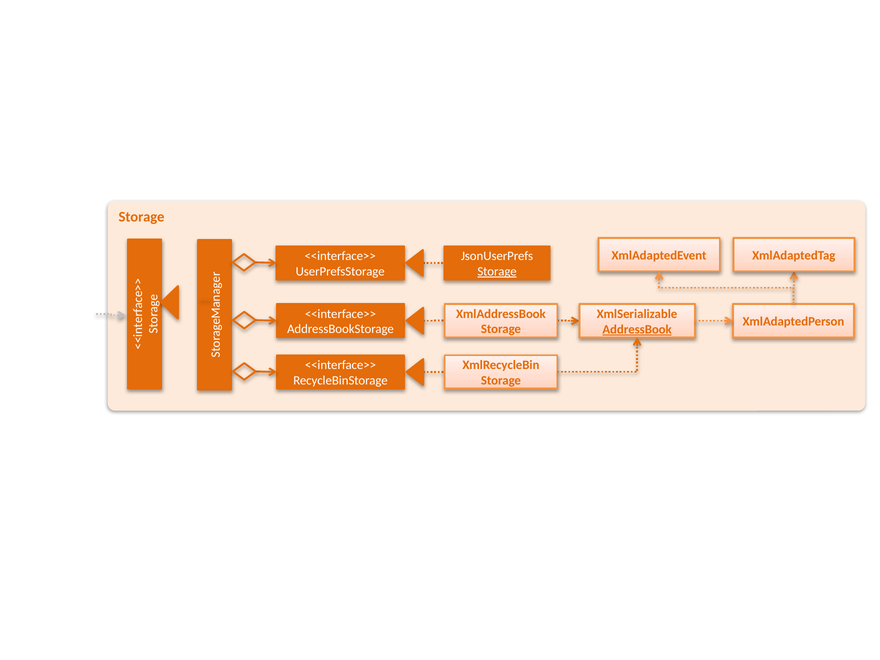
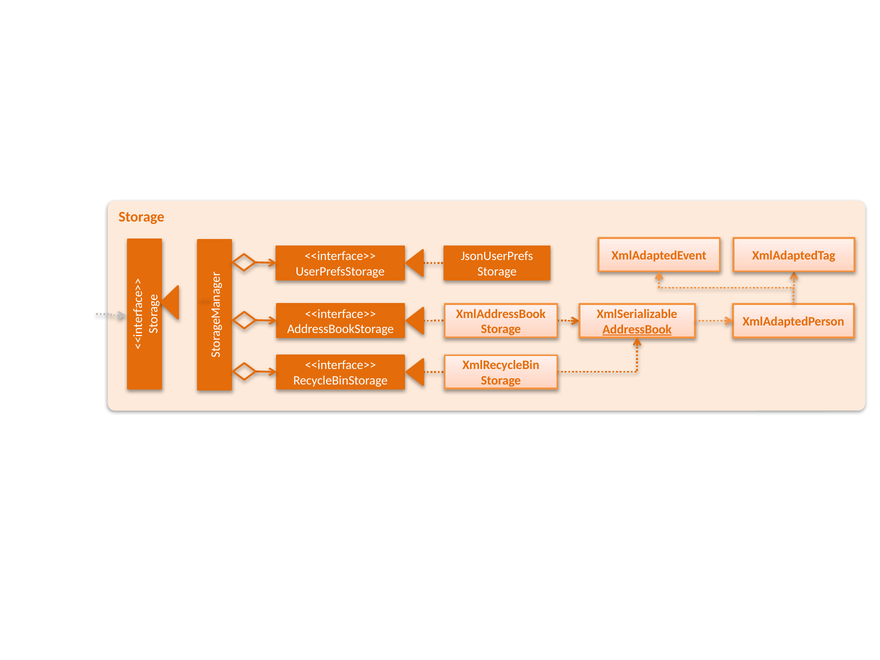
Storage underline: present -> none (497, 271)
